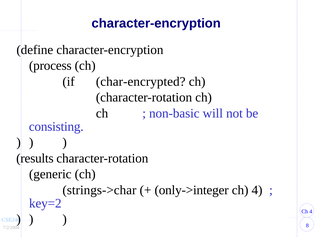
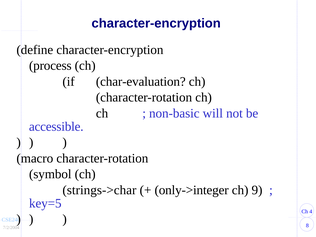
char-encrypted: char-encrypted -> char-evaluation (141, 82)
consisting: consisting -> accessible (56, 127)
results: results -> macro (35, 158)
generic: generic -> symbol (50, 174)
4: 4 -> 9 (257, 190)
key=2: key=2 -> key=5 (45, 203)
